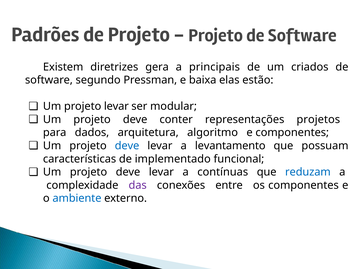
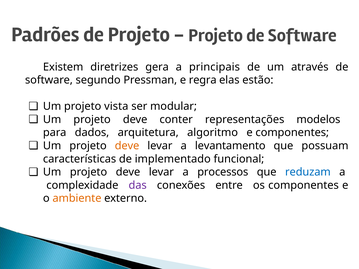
criados: criados -> através (310, 67)
baixa: baixa -> regra (203, 80)
projeto levar: levar -> vista (116, 106)
projetos: projetos -> modelos (318, 120)
deve colour: blue -> orange (127, 146)
contínuas: contínuas -> processos (223, 172)
ambiente colour: blue -> orange (77, 199)
